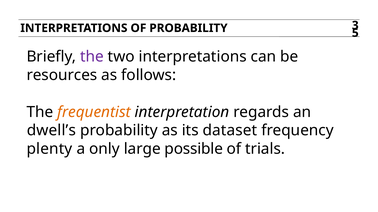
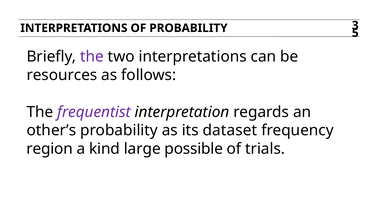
frequentist colour: orange -> purple (94, 112)
dwell’s: dwell’s -> other’s (51, 131)
plenty: plenty -> region (50, 149)
only: only -> kind (105, 149)
